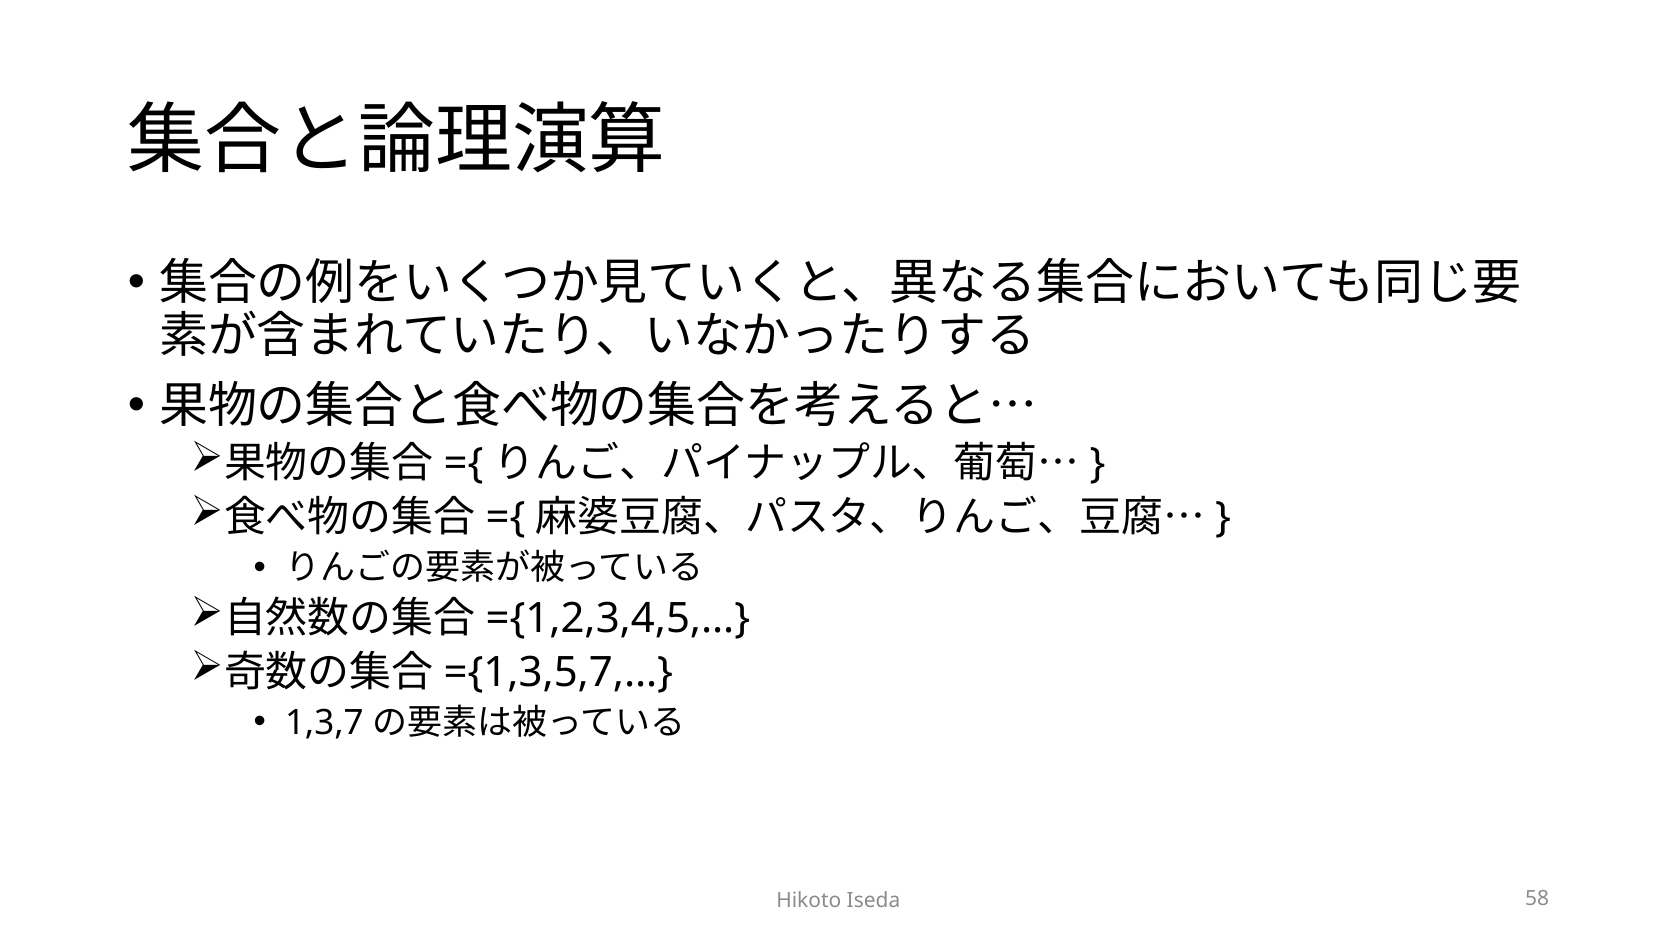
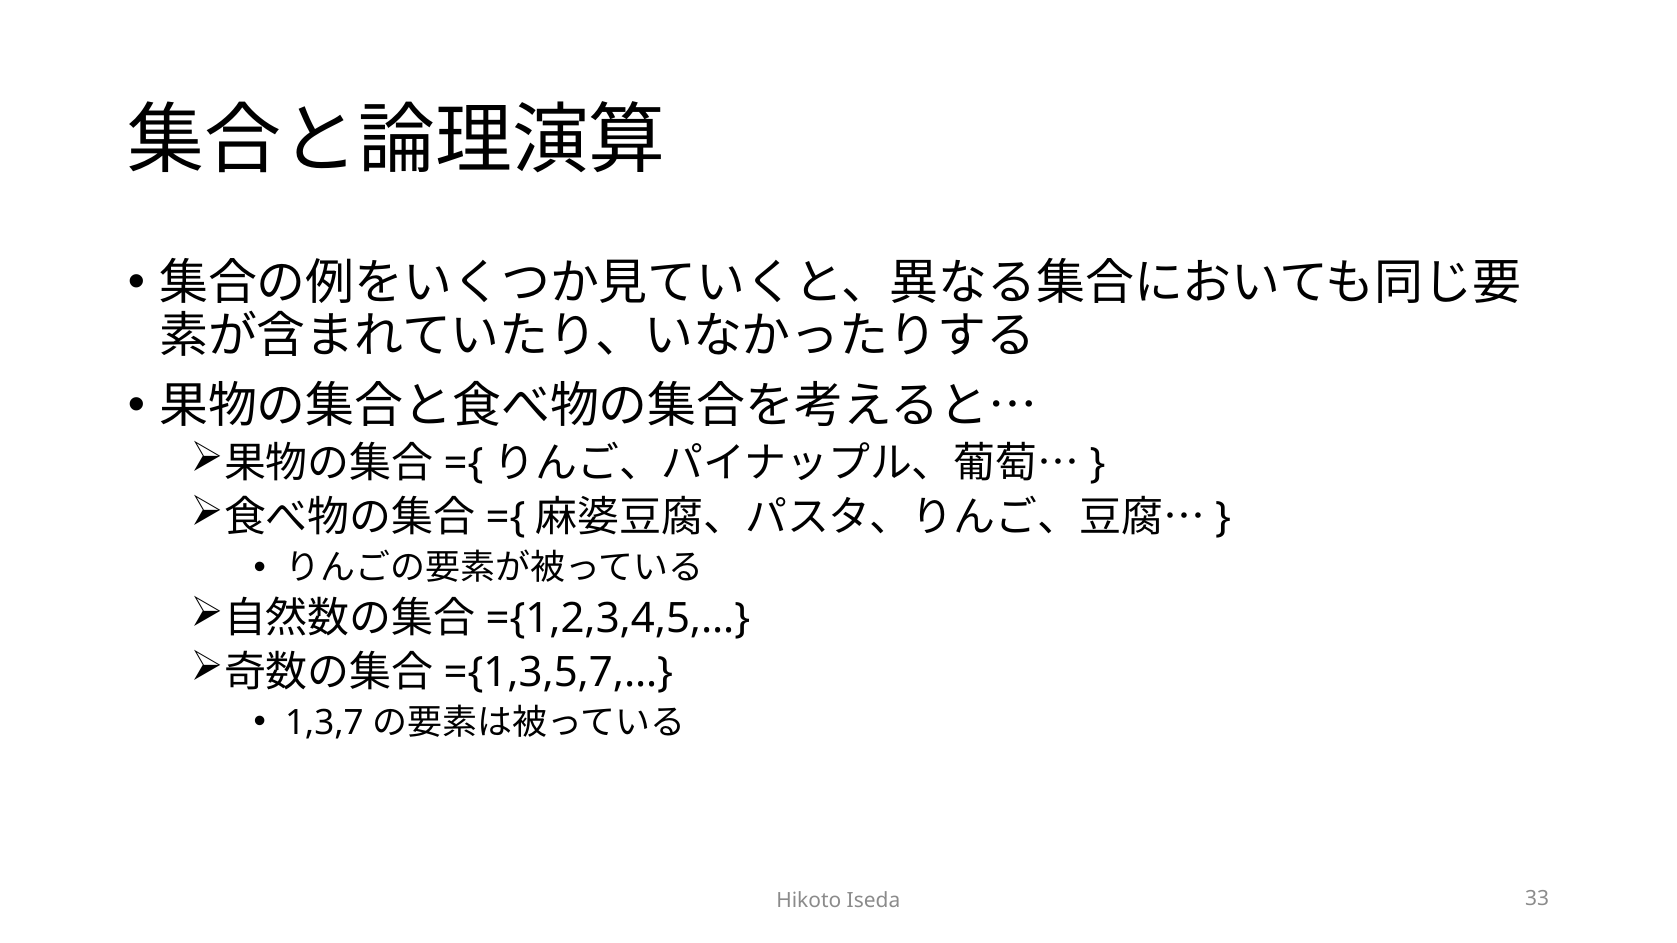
58: 58 -> 33 (1537, 899)
